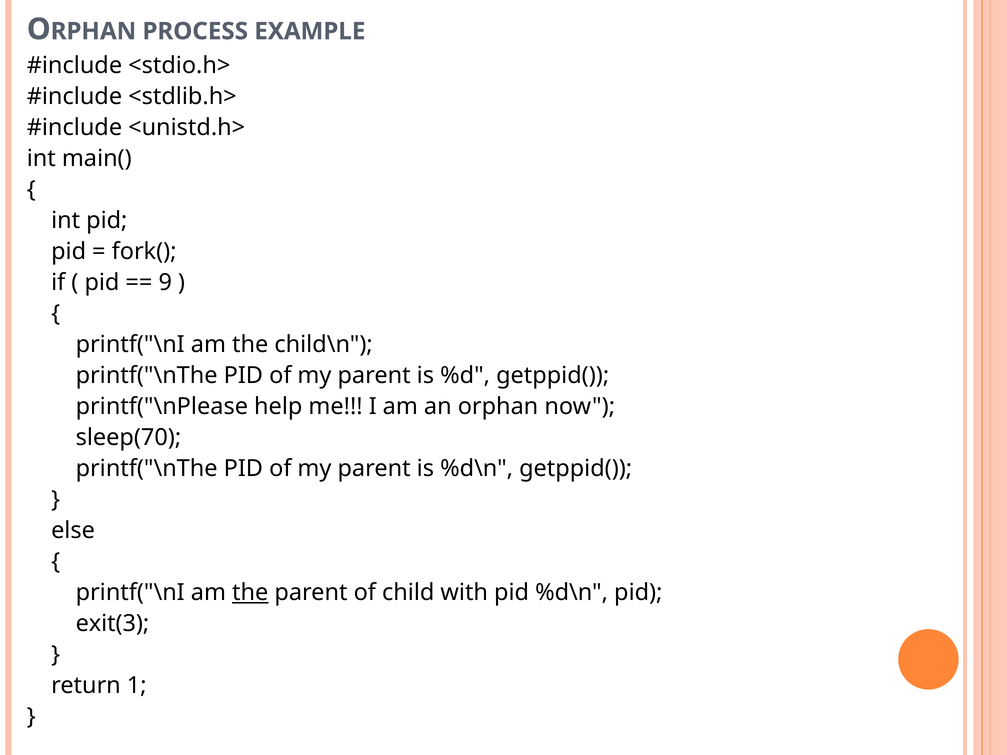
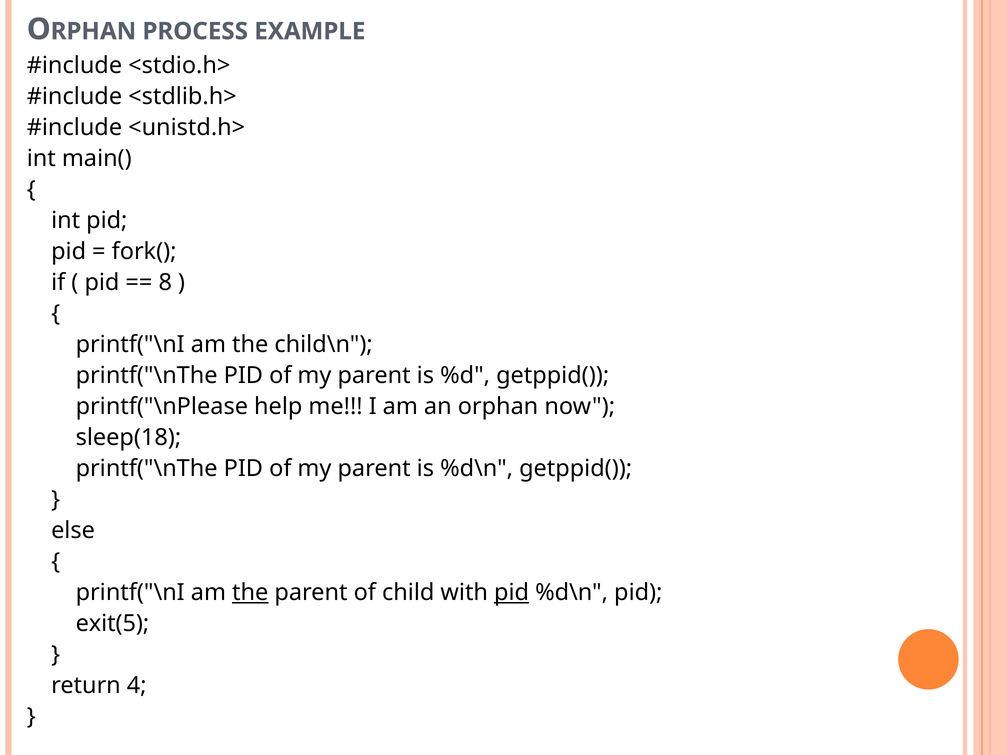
9: 9 -> 8 (165, 283)
sleep(70: sleep(70 -> sleep(18 (128, 438)
pid underline: none -> present (512, 593)
exit(3: exit(3 -> exit(5 (112, 624)
1: 1 -> 4 (137, 686)
